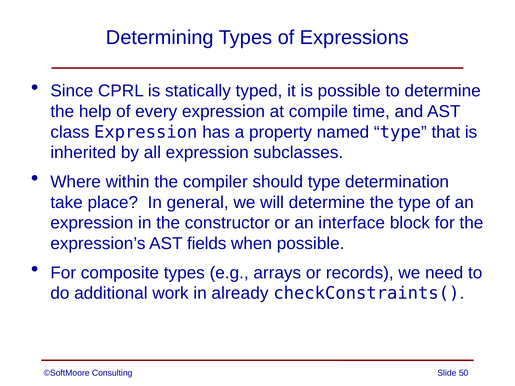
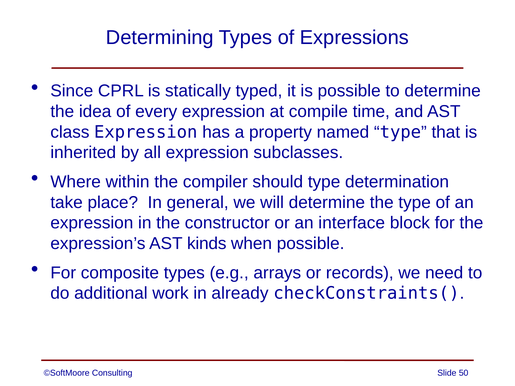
help: help -> idea (95, 112)
fields: fields -> kinds (207, 244)
